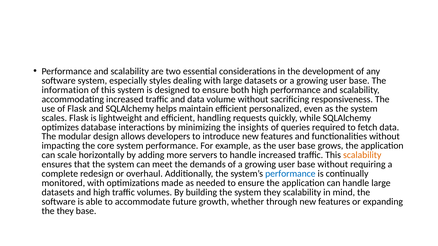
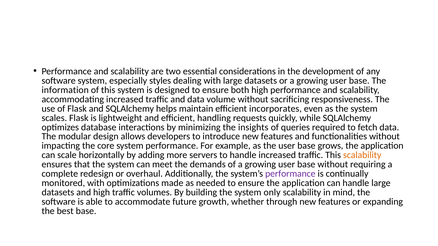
personalized: personalized -> incorporates (275, 109)
performance colour: blue -> purple (290, 174)
system they: they -> only (272, 193)
the they: they -> best (65, 211)
